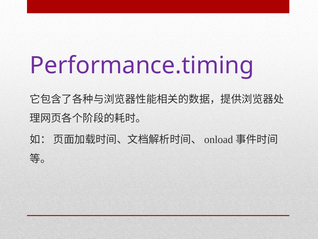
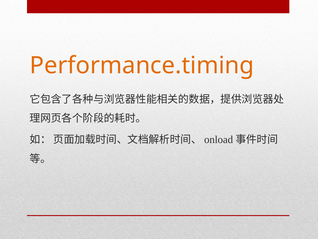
Performance.timing colour: purple -> orange (142, 65)
